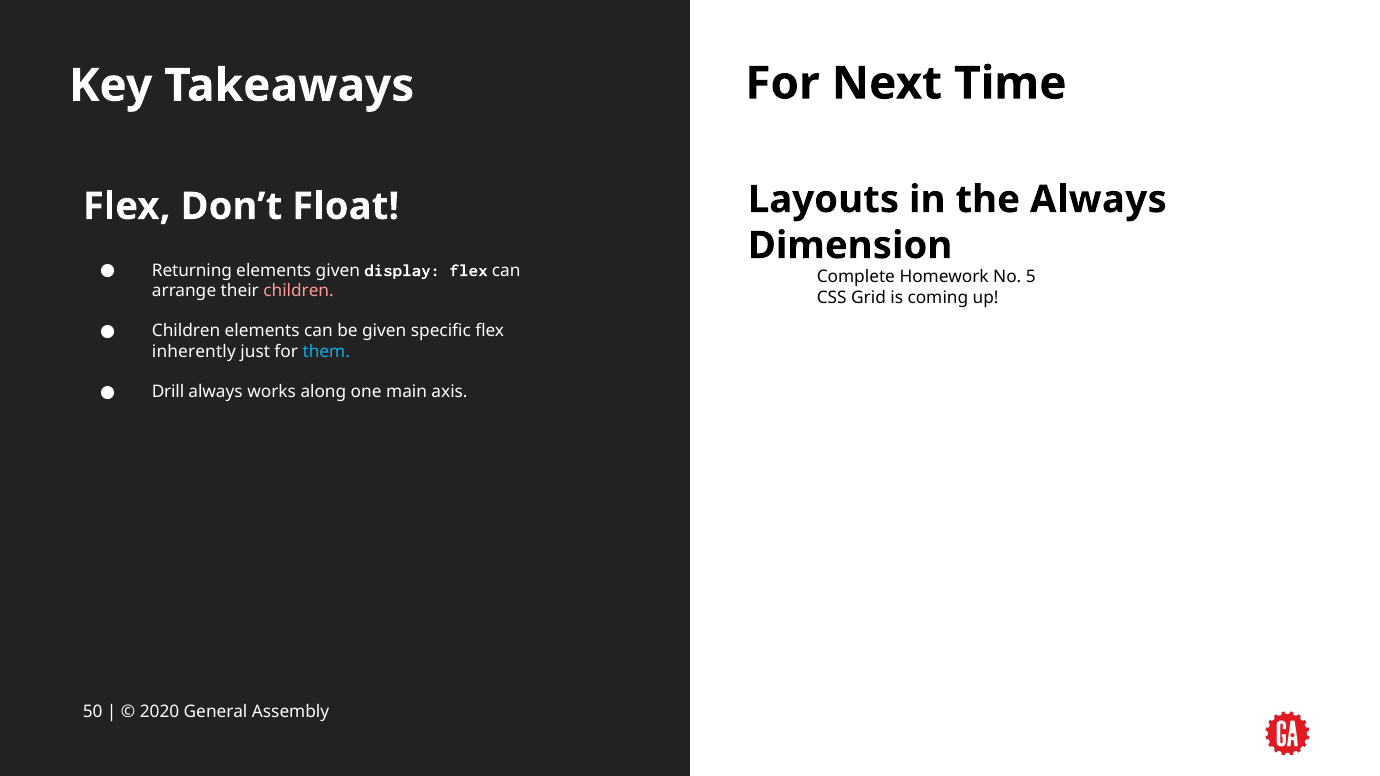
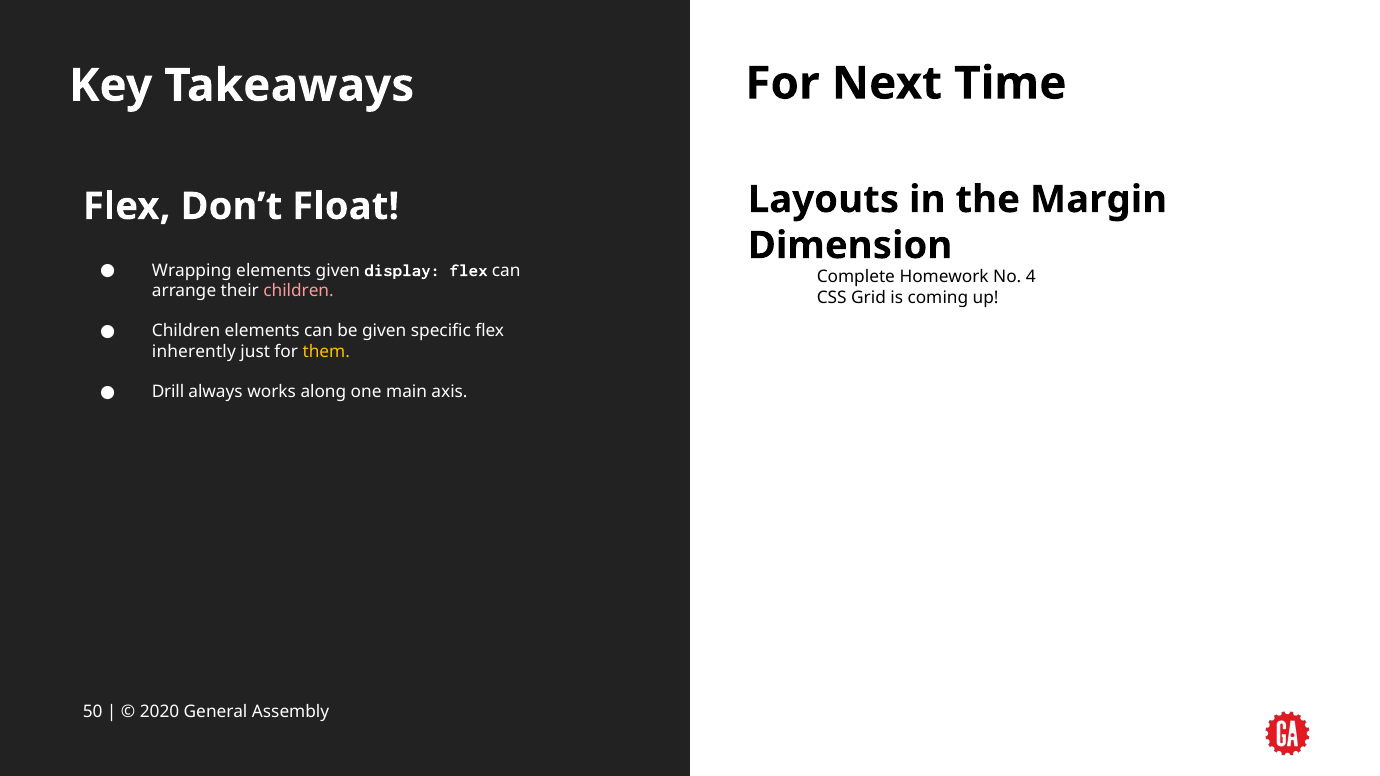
the Always: Always -> Margin (1099, 200)
Returning: Returning -> Wrapping (192, 270)
5: 5 -> 4 (1031, 277)
them colour: light blue -> yellow (326, 352)
